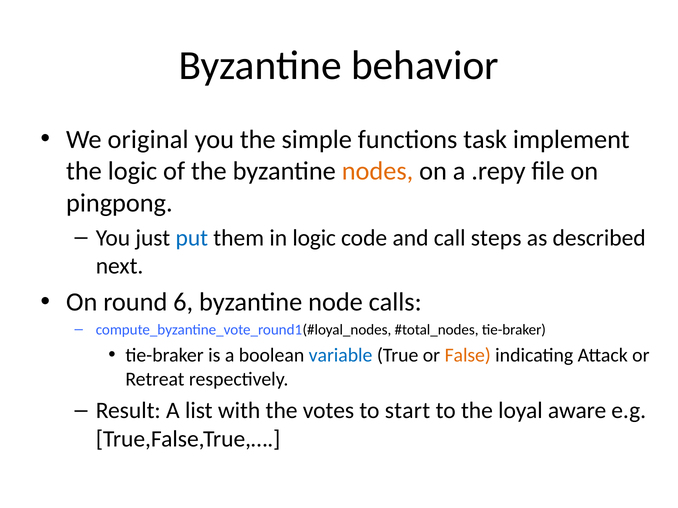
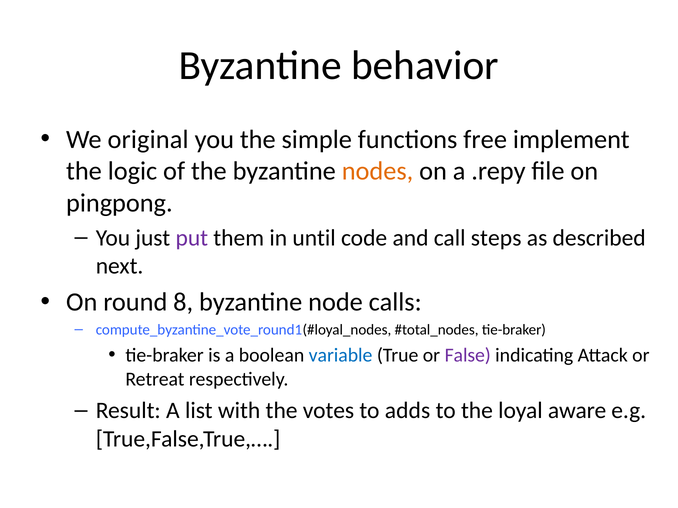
task: task -> free (485, 140)
put colour: blue -> purple (192, 238)
in logic: logic -> until (314, 238)
6: 6 -> 8 (183, 302)
False colour: orange -> purple (468, 356)
start: start -> adds (408, 411)
